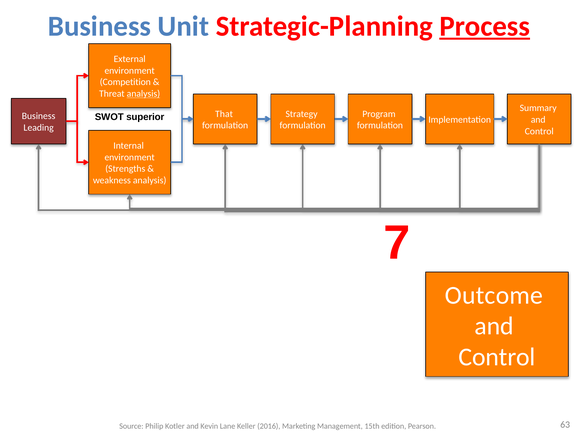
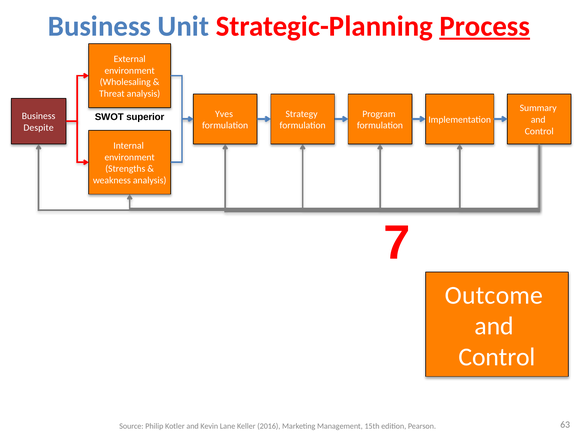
Competition: Competition -> Wholesaling (125, 82)
analysis underline: present -> none (143, 94)
That: That -> Yves (224, 114)
Leading: Leading -> Despite (39, 128)
